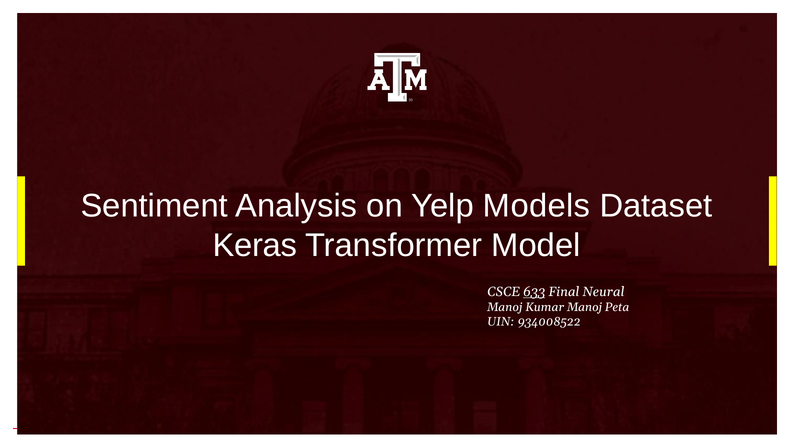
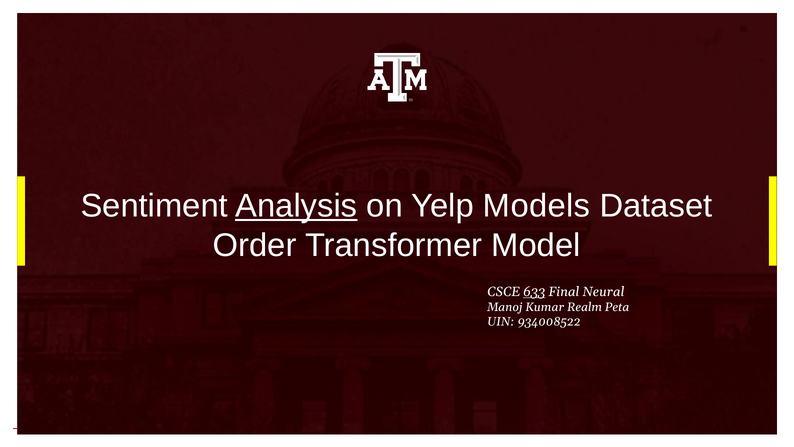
Analysis underline: none -> present (296, 206)
Keras: Keras -> Order (255, 245)
Kumar Manoj: Manoj -> Realm (585, 307)
